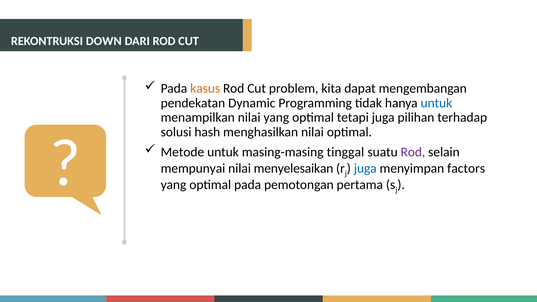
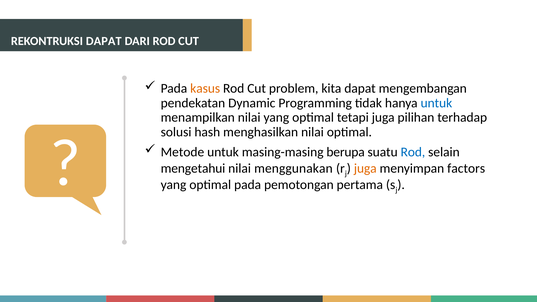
REKONTRUKSI DOWN: DOWN -> DAPAT (104, 41)
tinggal: tinggal -> berupa (346, 152)
Rod colour: purple -> blue (413, 152)
mempunyai: mempunyai -> mengetahui (193, 168)
menyelesaikan: menyelesaikan -> menggunakan (293, 168)
juga colour: blue -> orange (365, 168)
